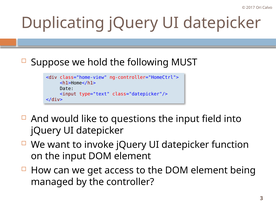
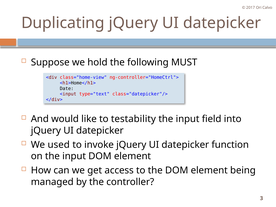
questions: questions -> testability (133, 119)
want: want -> used (59, 145)
